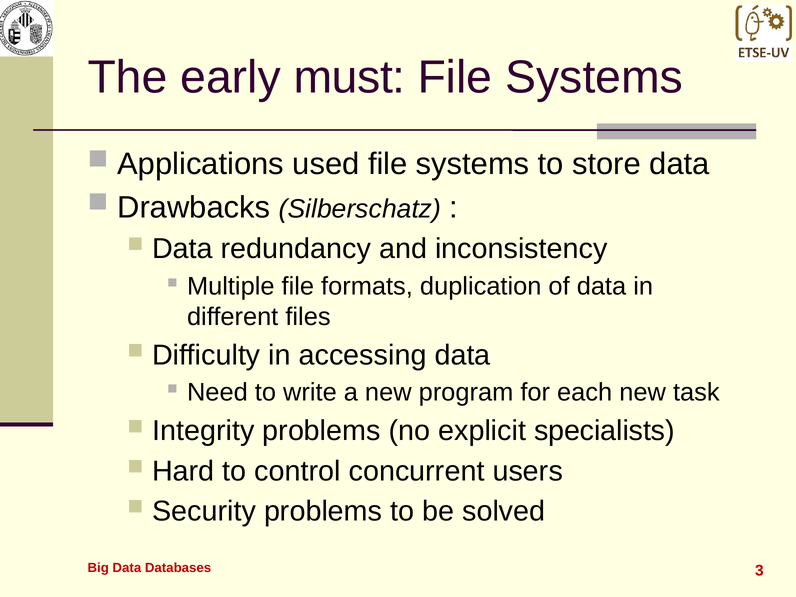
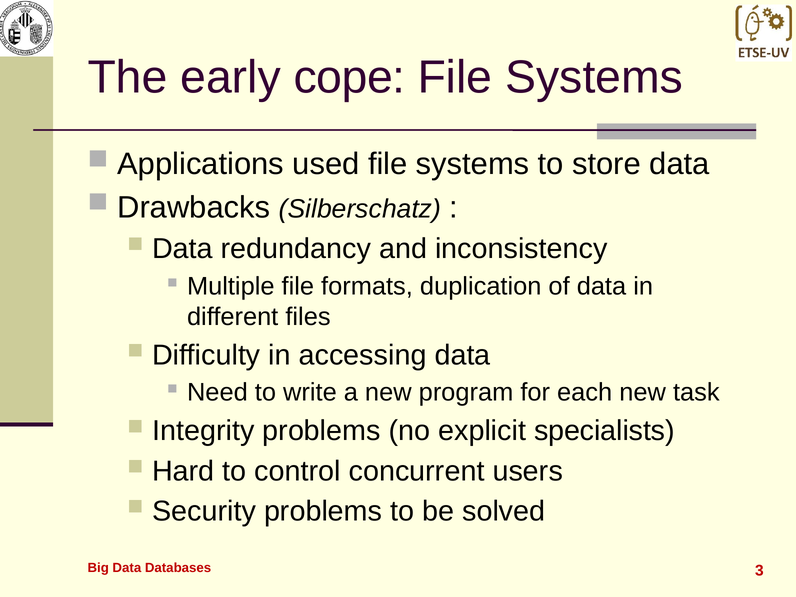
must: must -> cope (349, 77)
